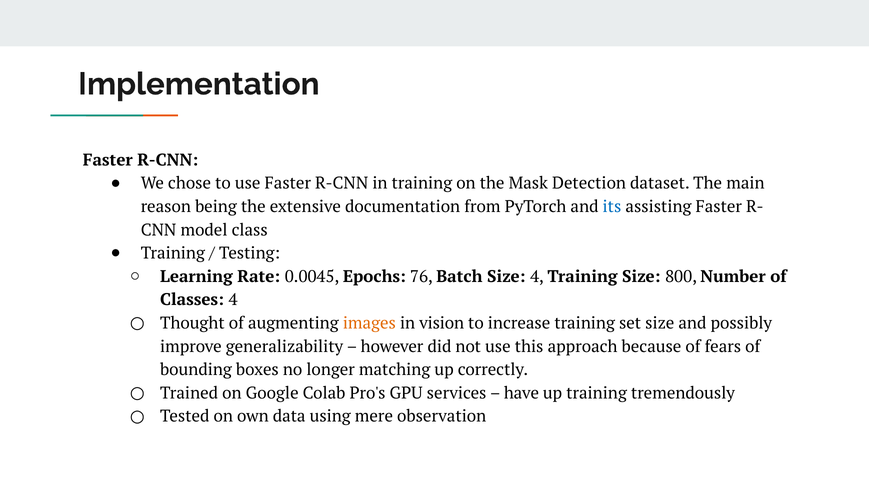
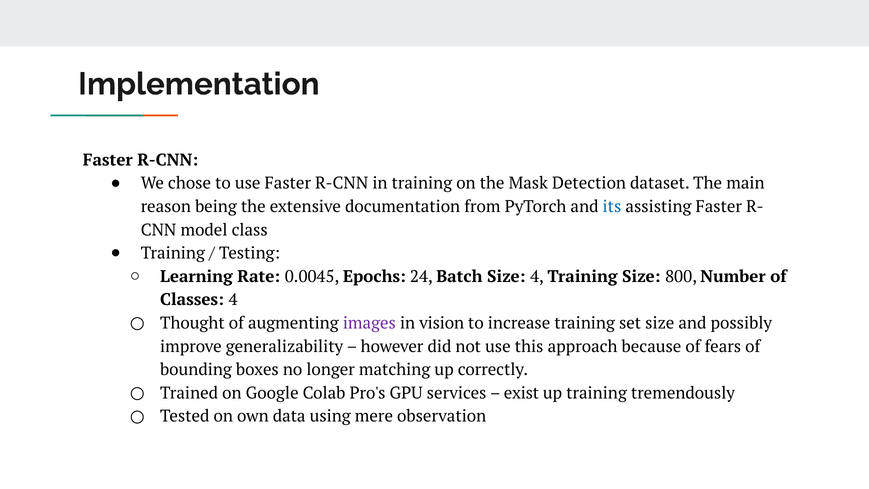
76: 76 -> 24 (421, 276)
images colour: orange -> purple (369, 323)
have: have -> exist (521, 393)
